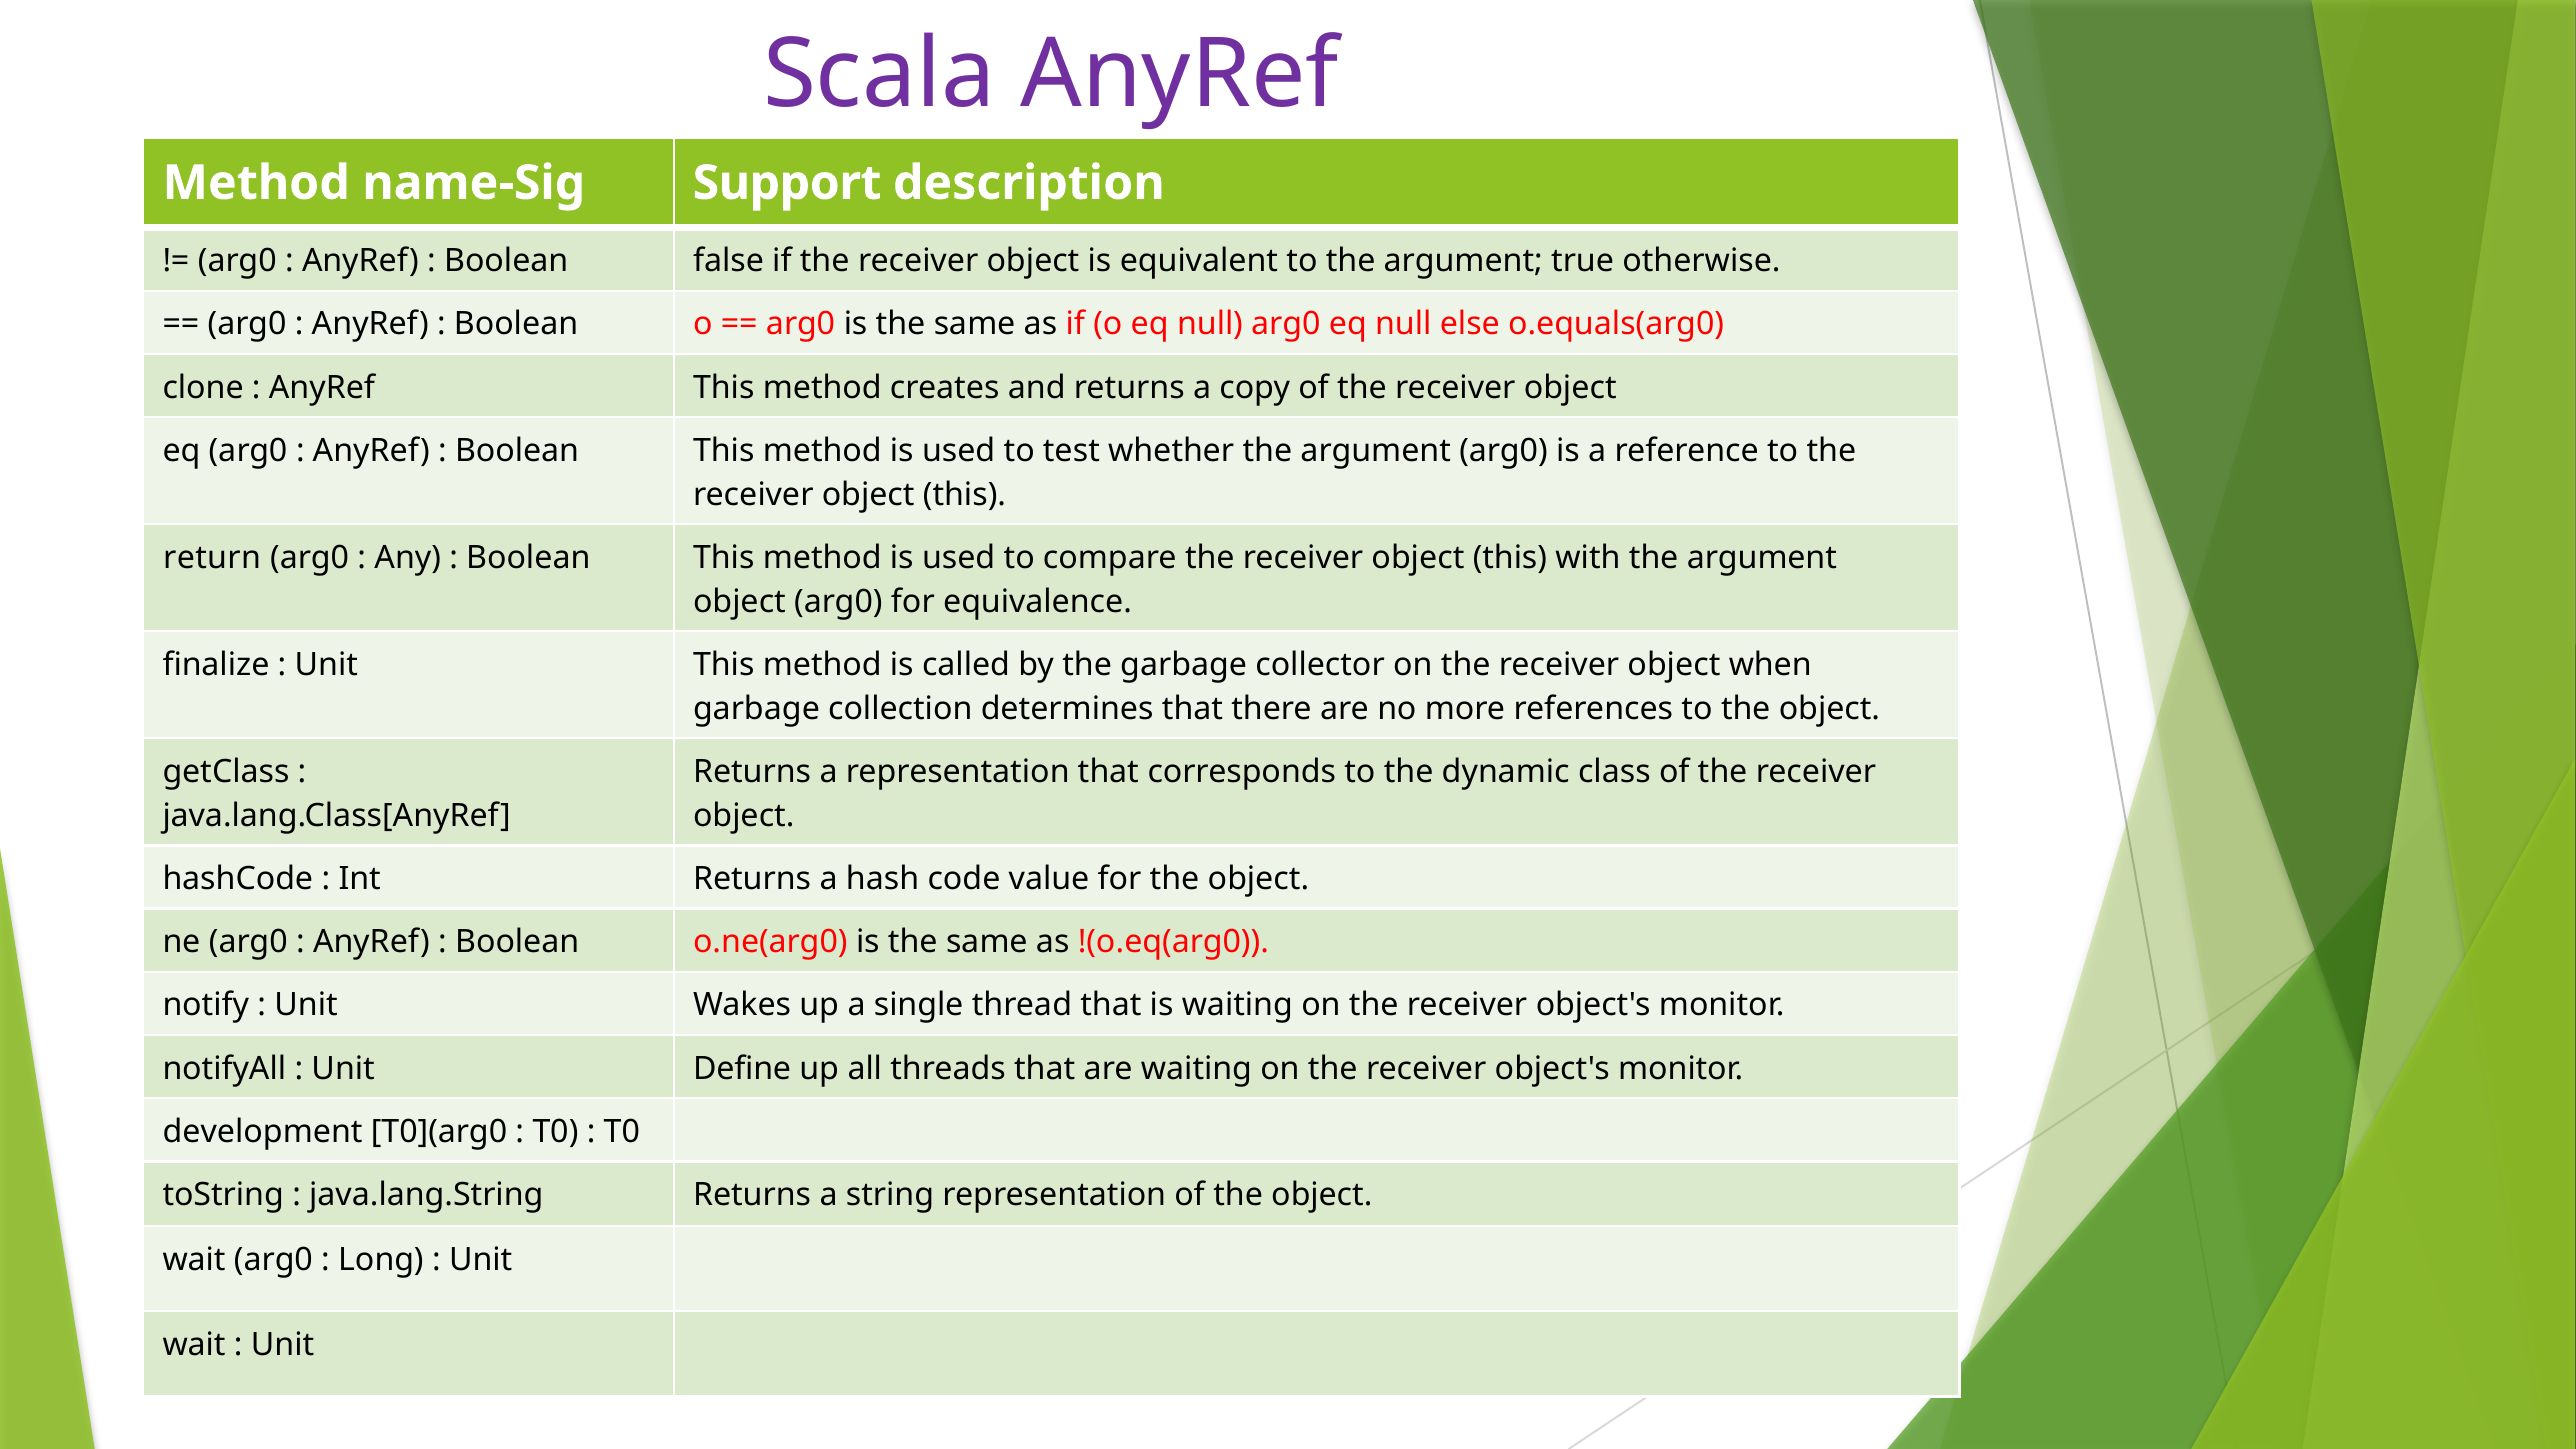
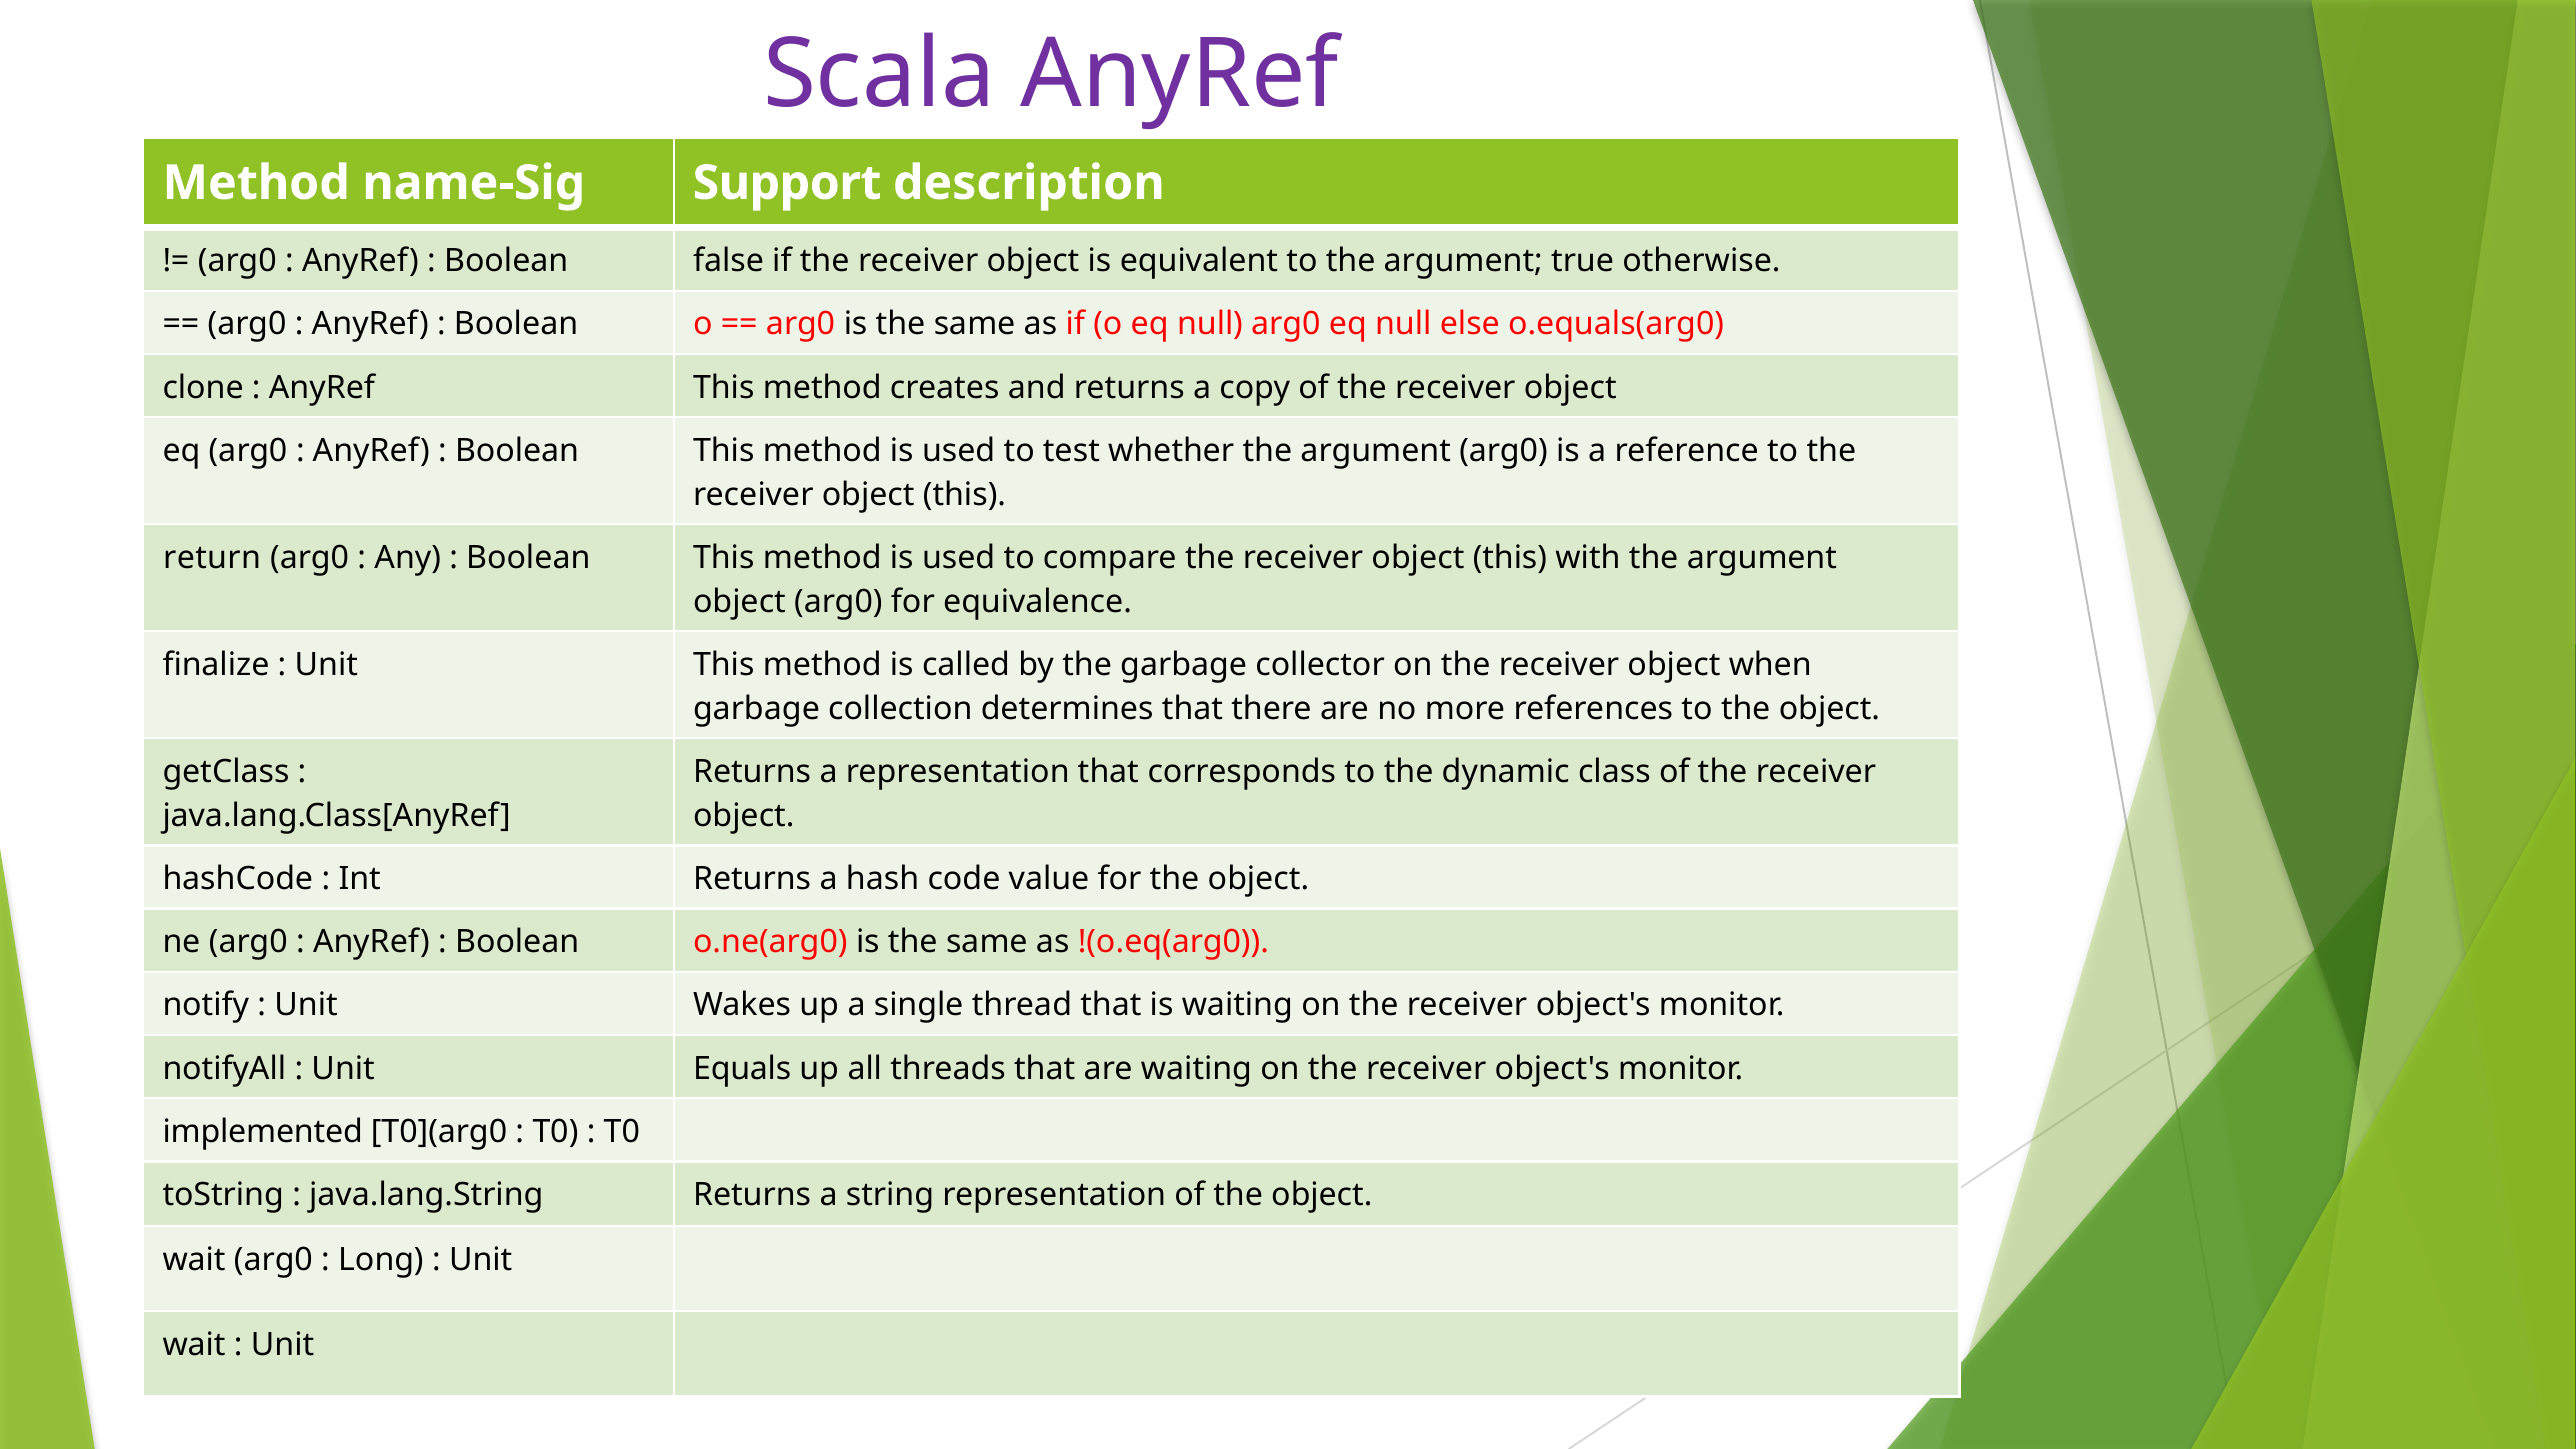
Define: Define -> Equals (742, 1068)
development: development -> implemented (263, 1132)
